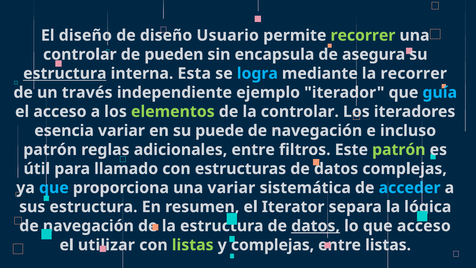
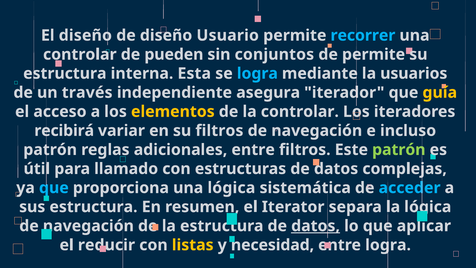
recorrer colour: light green -> light blue (363, 35)
encapsula: encapsula -> conjuntos (274, 54)
de asegura: asegura -> permite (374, 54)
estructura underline: present -> none (65, 73)
la recorrer: recorrer -> usuarios (414, 73)
ejemplo: ejemplo -> asegura (268, 92)
guía colour: light blue -> yellow (440, 92)
elementos colour: light green -> yellow (173, 112)
esencia: esencia -> recibirá (64, 131)
su puede: puede -> filtros (219, 131)
una variar: variar -> lógica (231, 188)
que acceso: acceso -> aplicar (424, 226)
utilizar: utilizar -> reducir (106, 245)
listas colour: light green -> yellow (193, 245)
y complejas: complejas -> necesidad (273, 245)
entre listas: listas -> logra (388, 245)
